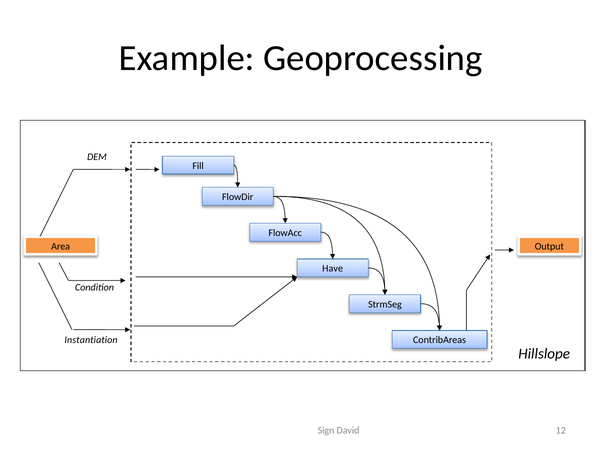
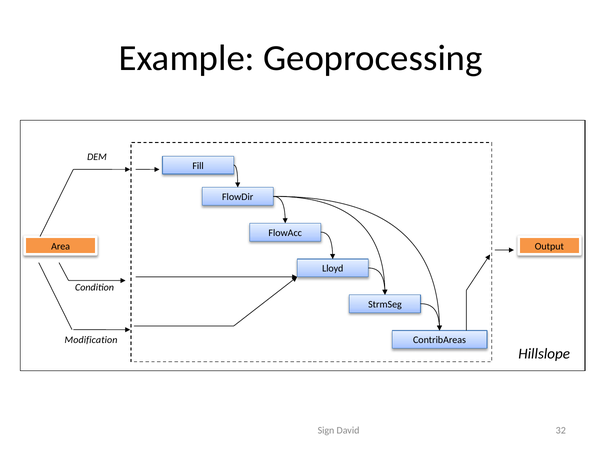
Have: Have -> Lloyd (333, 269)
Instantiation: Instantiation -> Modification (91, 340)
12: 12 -> 32 (561, 431)
